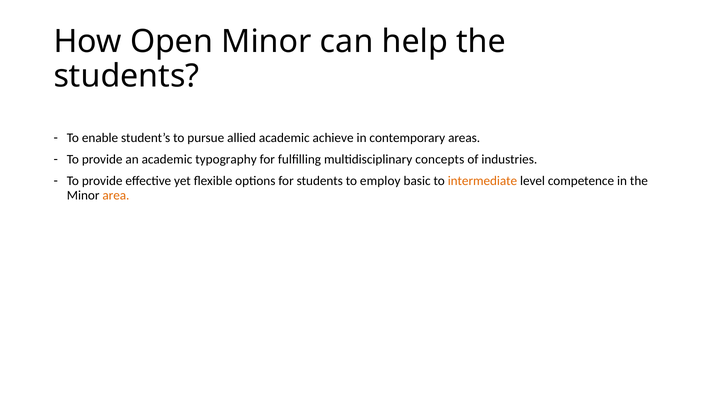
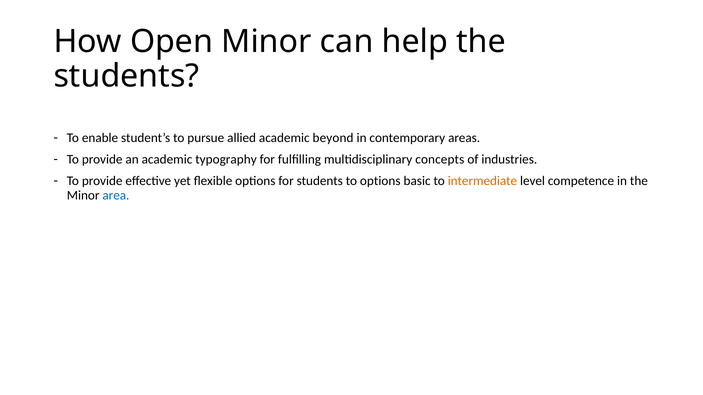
achieve: achieve -> beyond (333, 138)
to employ: employ -> options (380, 181)
area colour: orange -> blue (116, 195)
